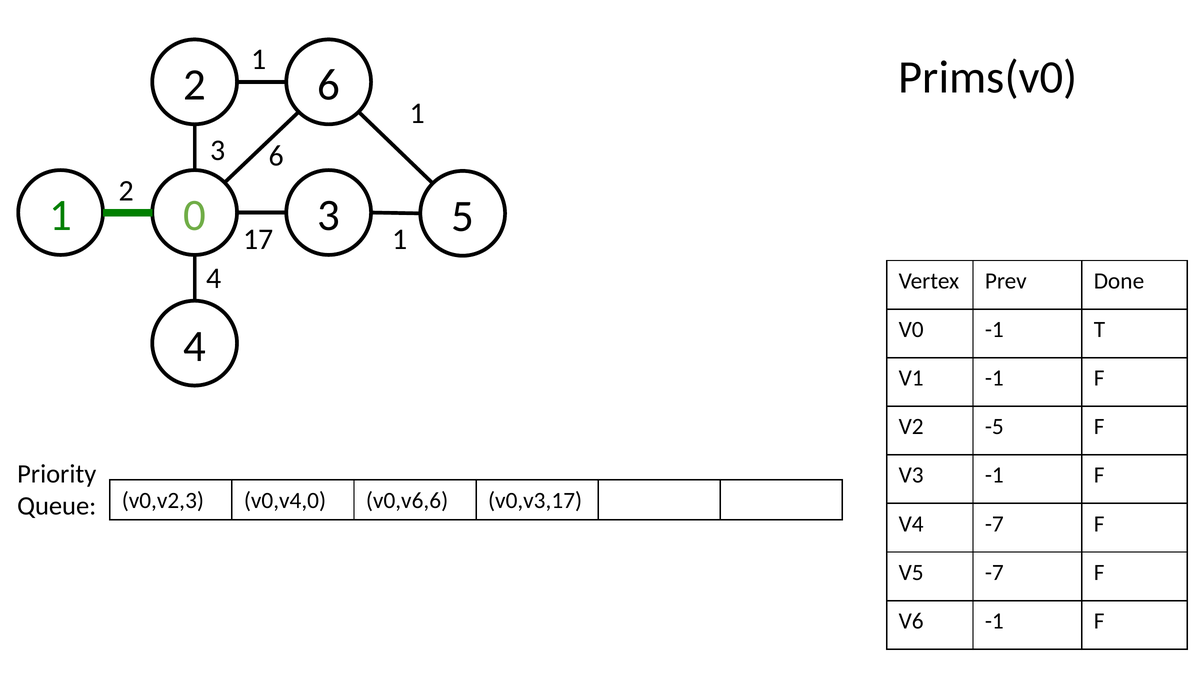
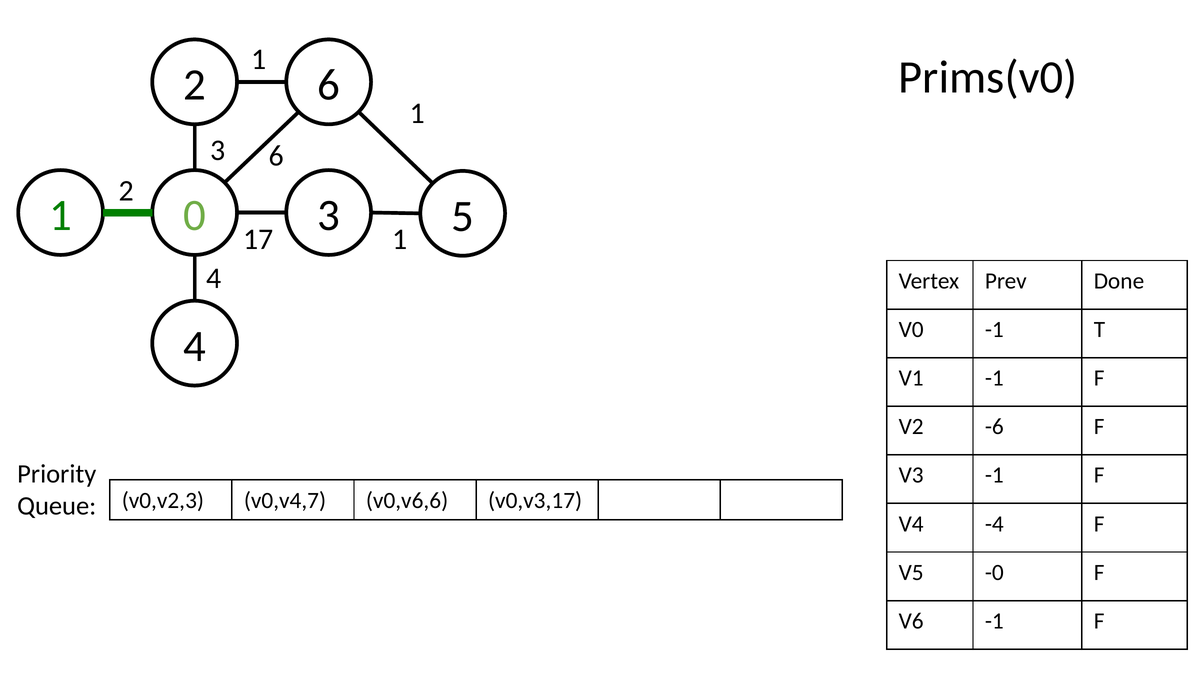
-5: -5 -> -6 (994, 426)
v0,v4,0: v0,v4,0 -> v0,v4,7 (285, 500)
V4 -7: -7 -> -4 (994, 523)
V5 -7: -7 -> -0 (994, 572)
